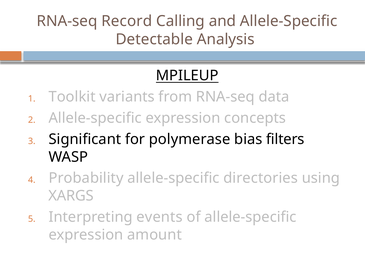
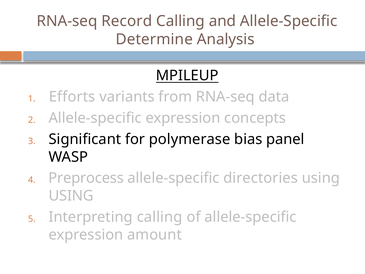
Detectable: Detectable -> Determine (154, 39)
Toolkit: Toolkit -> Efforts (72, 97)
filters: filters -> panel (285, 139)
Probability: Probability -> Preprocess (86, 178)
XARGS: XARGS -> USING (71, 196)
Interpreting events: events -> calling (160, 217)
